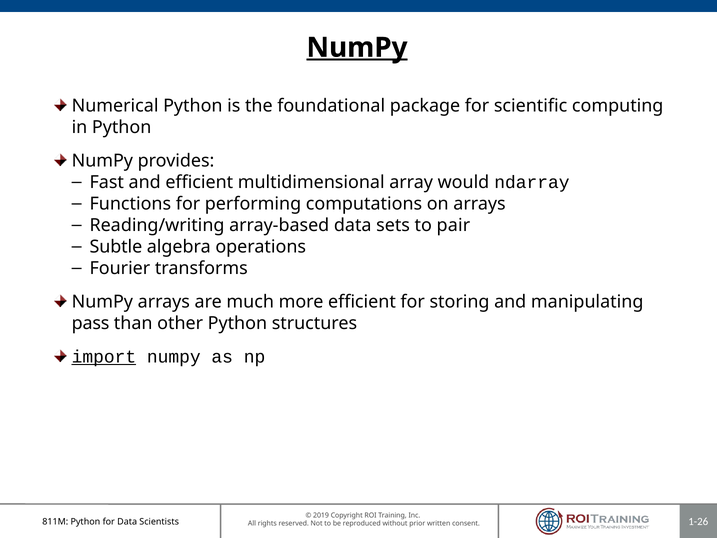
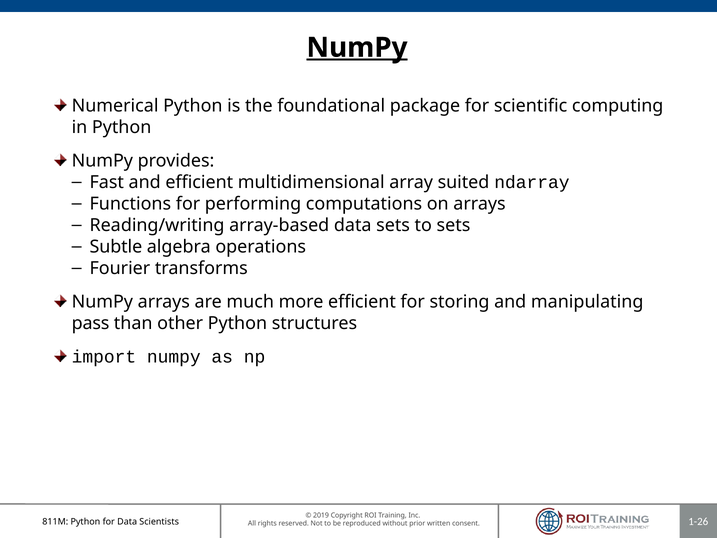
would: would -> suited (463, 182)
to pair: pair -> sets (453, 225)
import underline: present -> none (104, 357)
